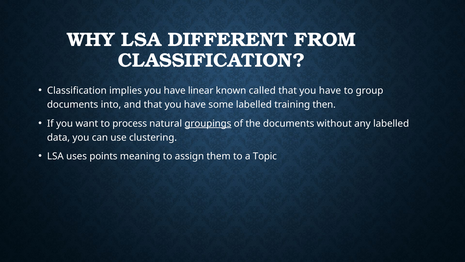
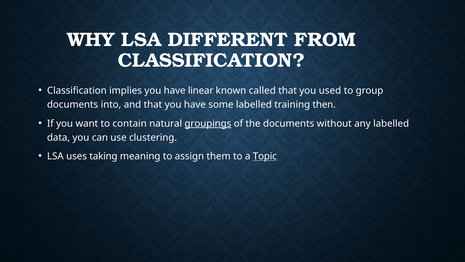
have: have -> used (330, 91)
process: process -> contain (130, 123)
points: points -> taking (103, 156)
Topic underline: none -> present (265, 156)
